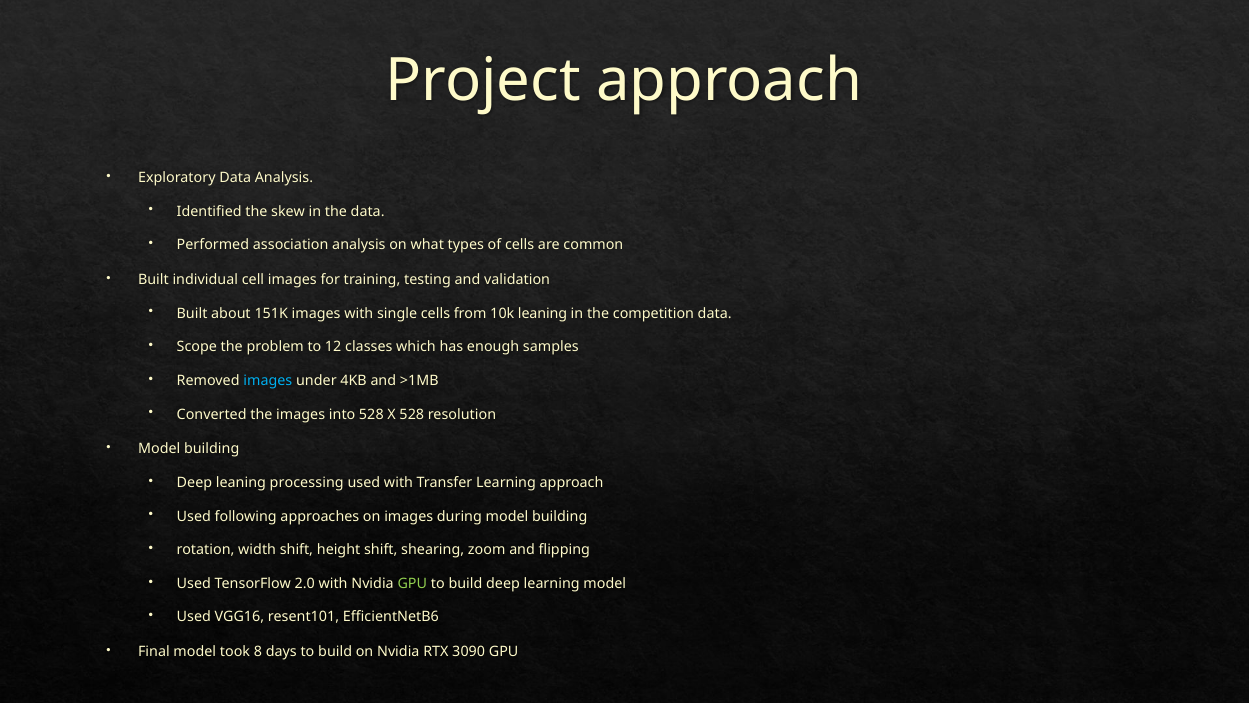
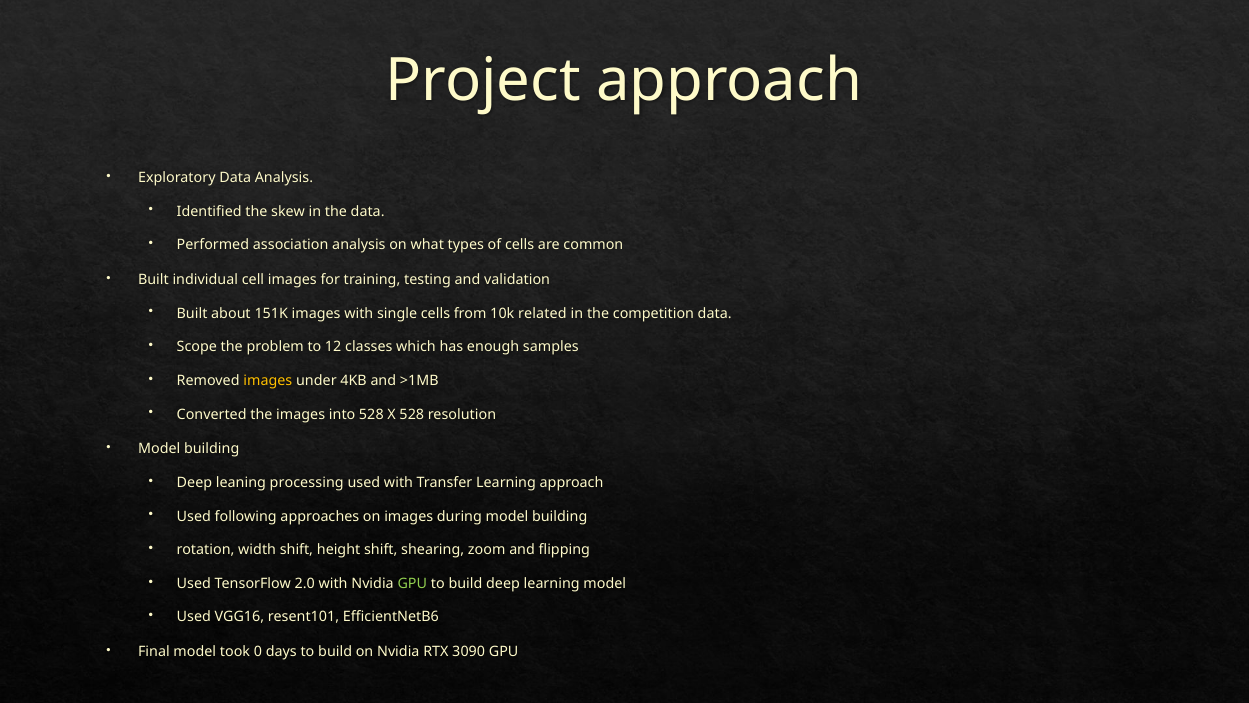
10k leaning: leaning -> related (542, 313)
images colour: light blue -> yellow (268, 381)
8: 8 -> 0 (258, 652)
